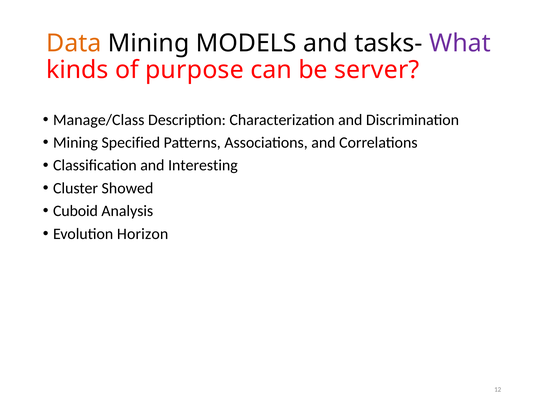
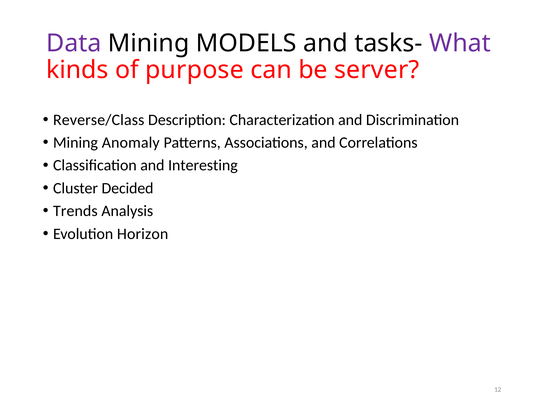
Data colour: orange -> purple (74, 43)
Manage/Class: Manage/Class -> Reverse/Class (99, 120)
Specified: Specified -> Anomaly (131, 143)
Showed: Showed -> Decided (128, 188)
Cuboid: Cuboid -> Trends (75, 211)
